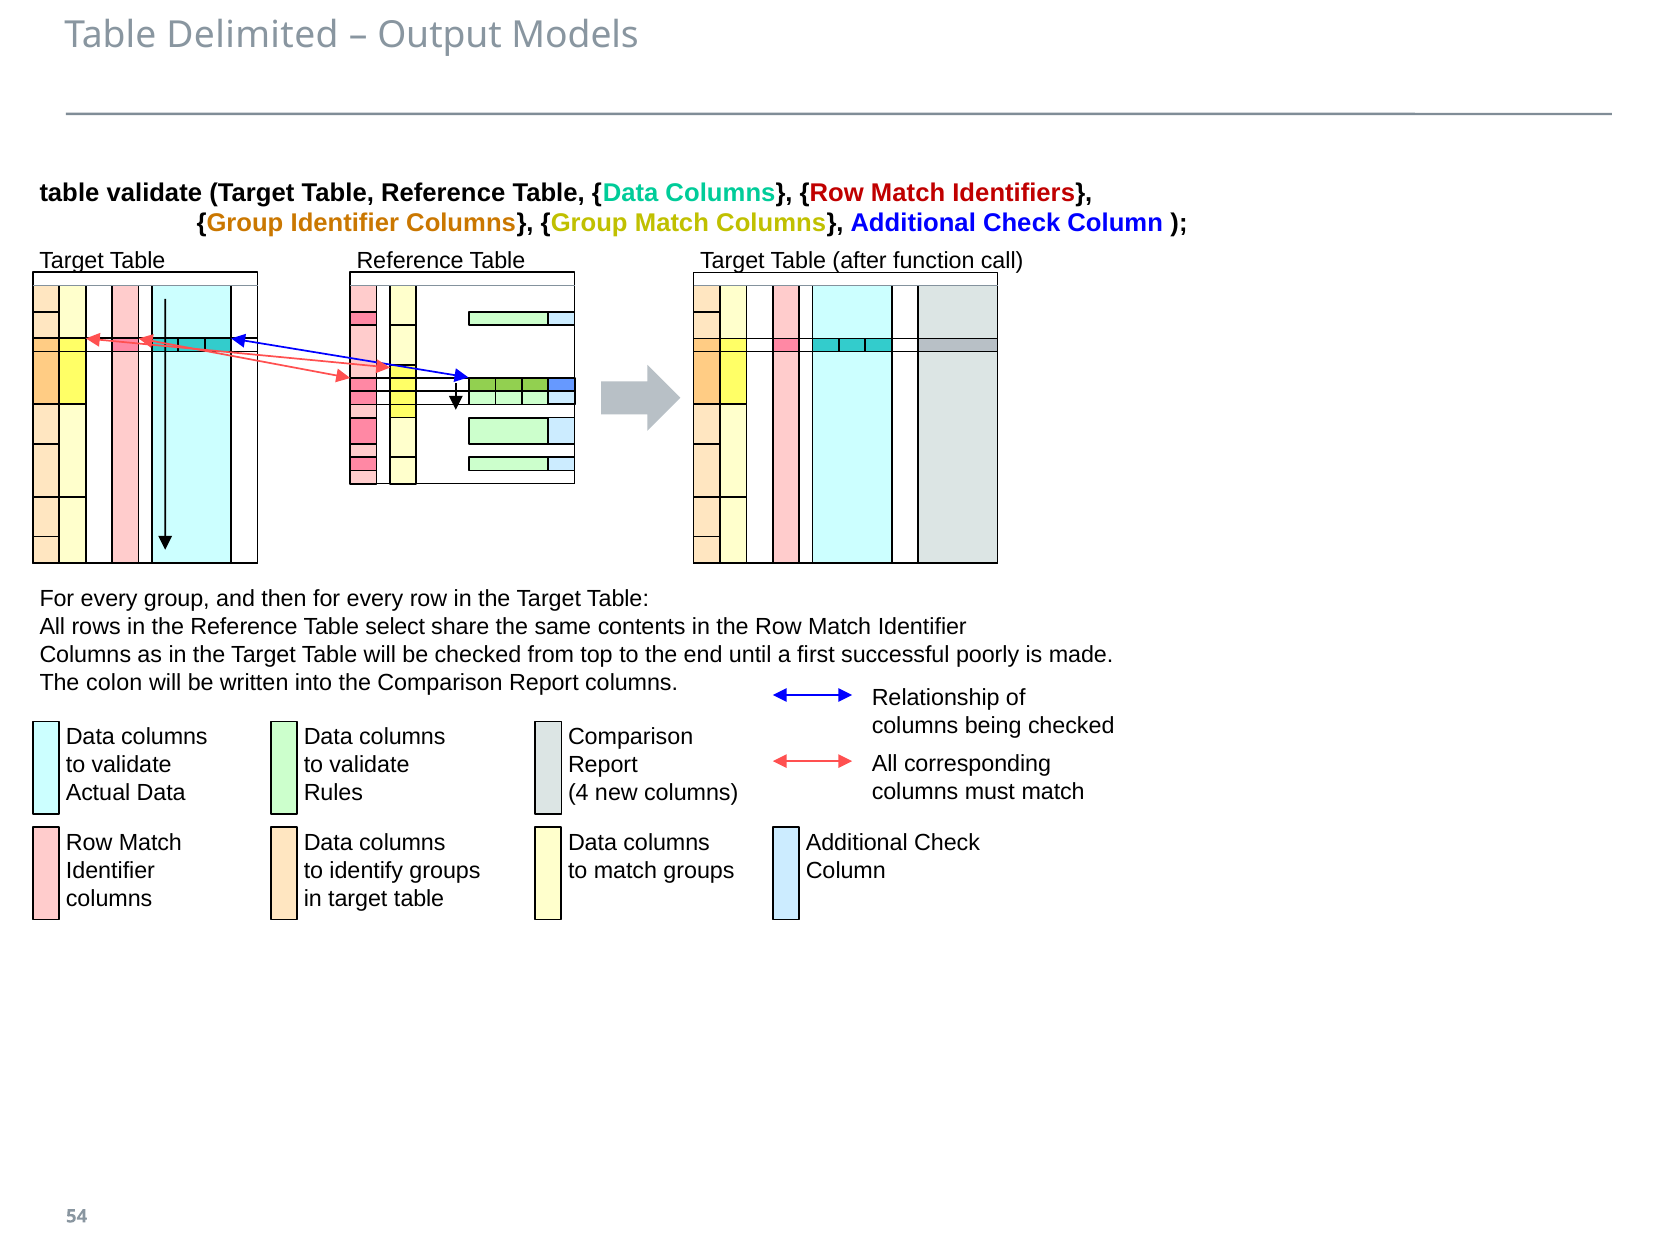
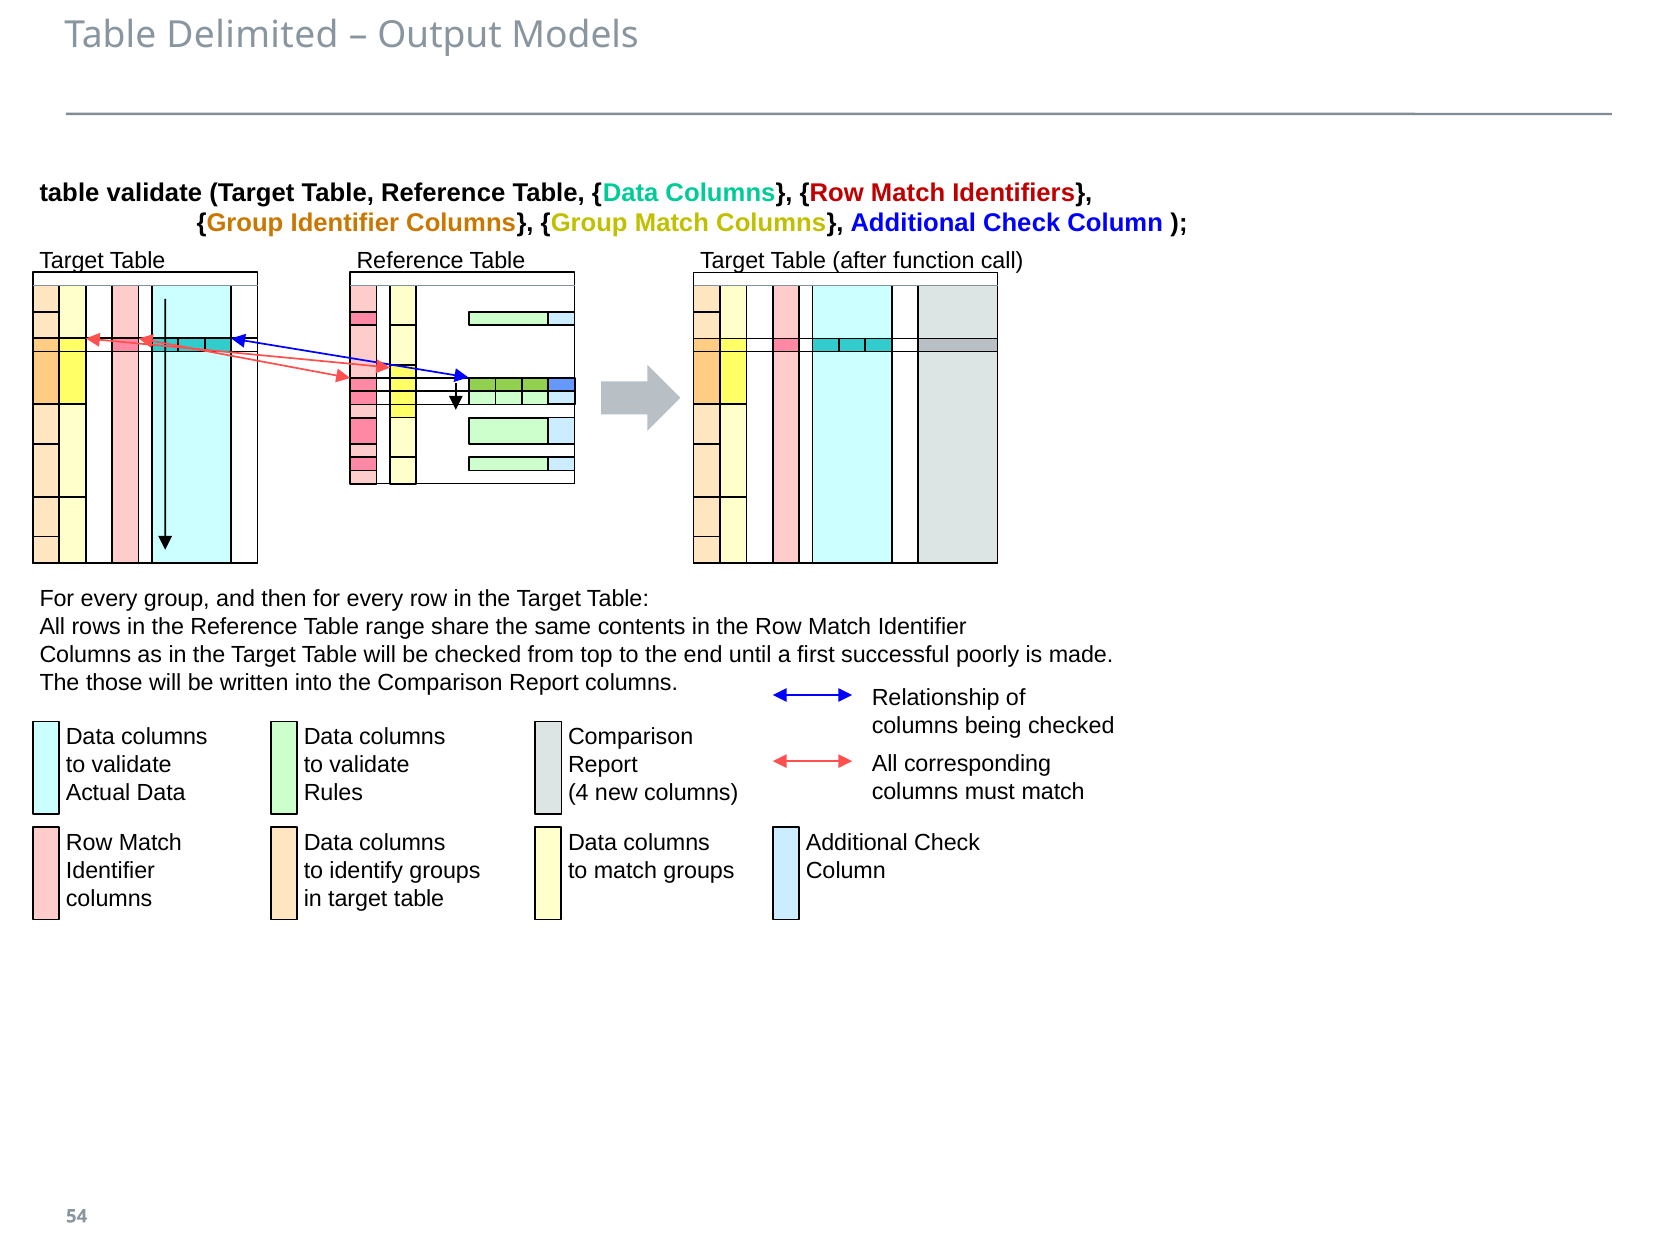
select: select -> range (395, 627)
colon: colon -> those (114, 683)
